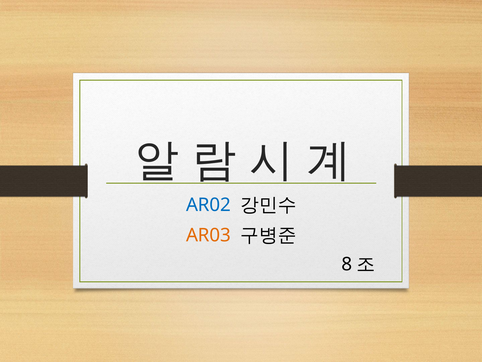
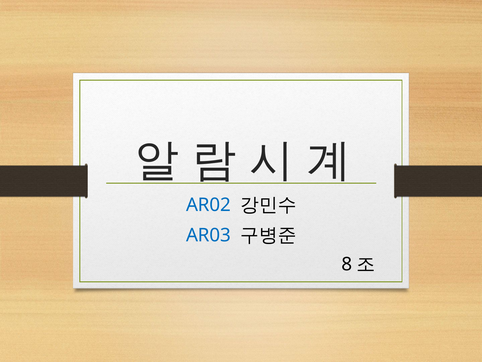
AR03 colour: orange -> blue (209, 235)
